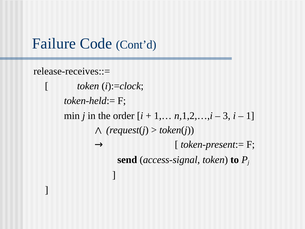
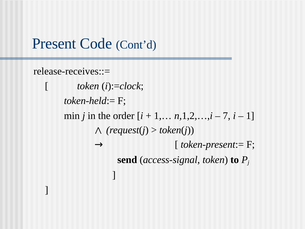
Failure: Failure -> Present (54, 44)
3: 3 -> 7 (227, 116)
